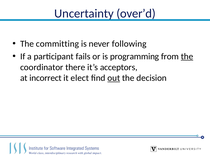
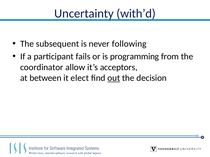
over’d: over’d -> with’d (136, 14)
committing: committing -> subsequent (57, 44)
the underline: present -> none (187, 57)
there: there -> allow (75, 67)
incorrect: incorrect -> between (46, 78)
